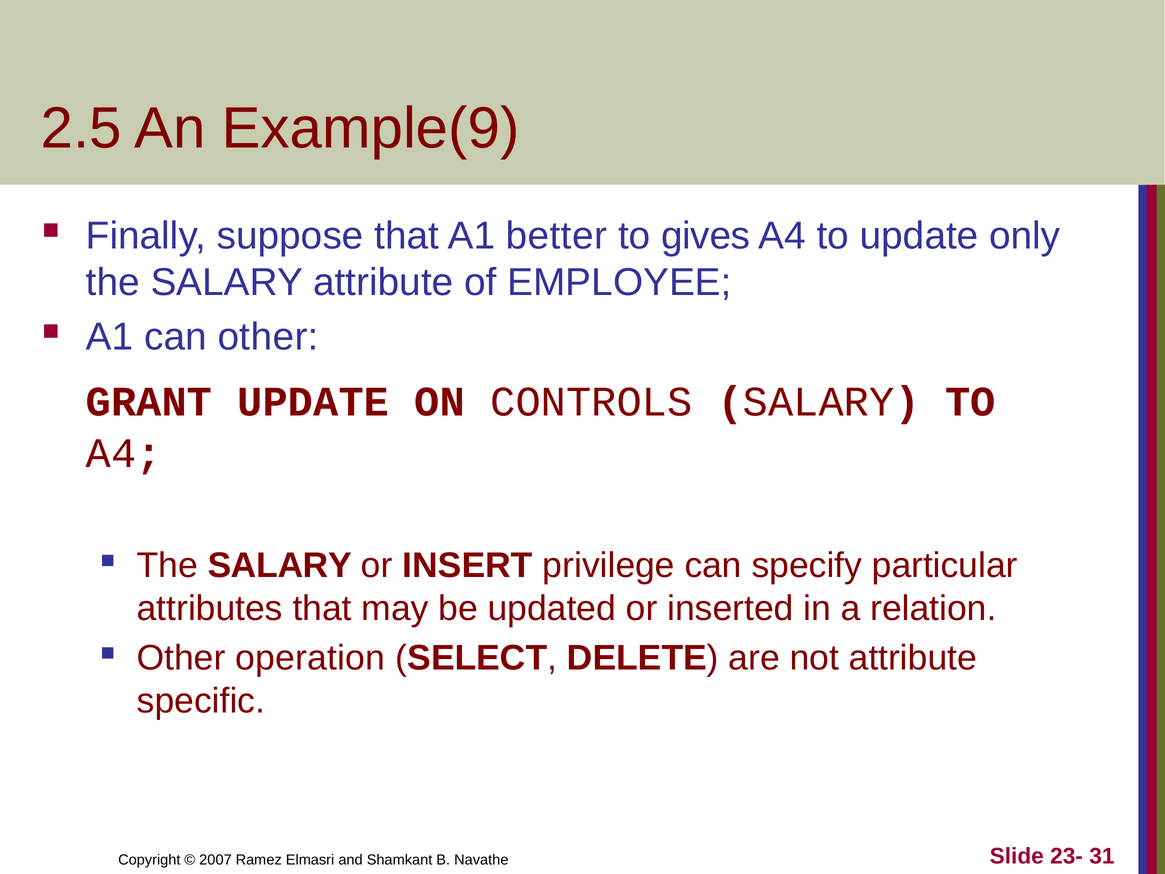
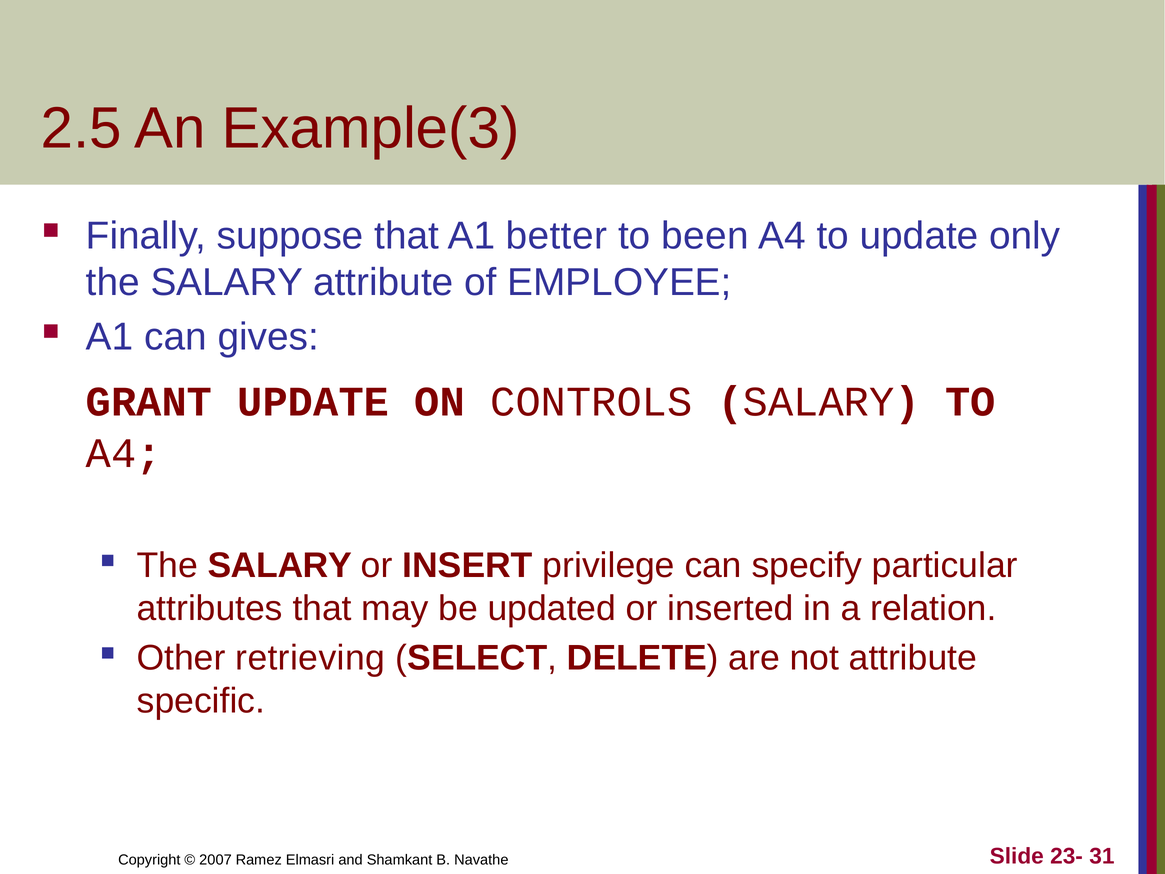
Example(9: Example(9 -> Example(3 (371, 128)
gives: gives -> been (705, 236)
can other: other -> gives (268, 337)
operation: operation -> retrieving (310, 658)
